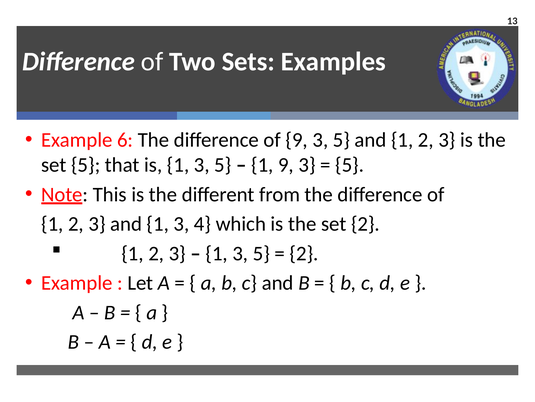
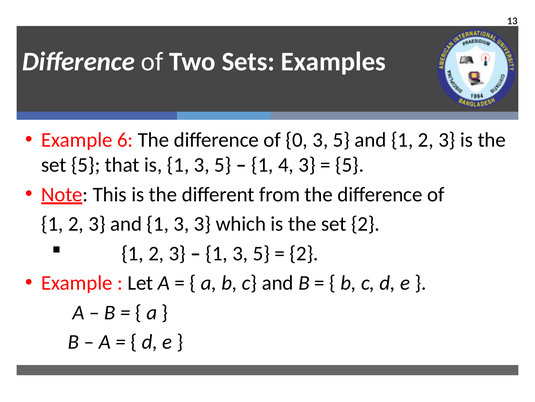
of 9: 9 -> 0 (297, 140)
1 9: 9 -> 4 (286, 165)
3 4: 4 -> 3 (203, 224)
